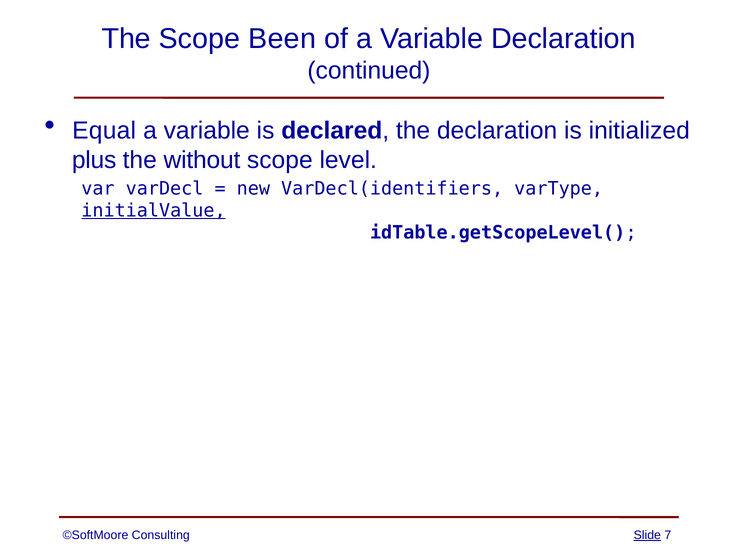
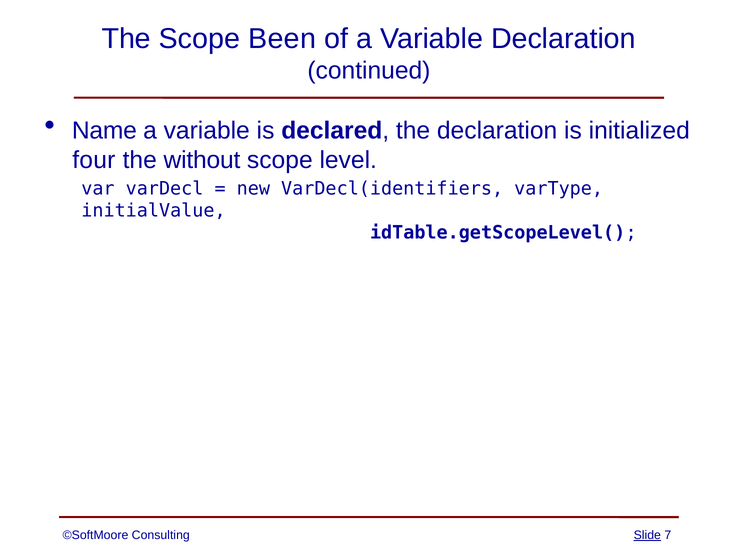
Equal: Equal -> Name (104, 130)
plus: plus -> four (94, 160)
initialValue underline: present -> none (153, 210)
